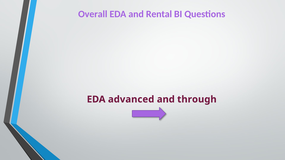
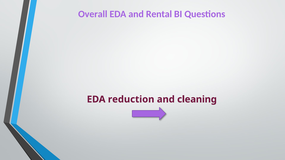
advanced: advanced -> reduction (131, 100)
through: through -> cleaning (197, 100)
